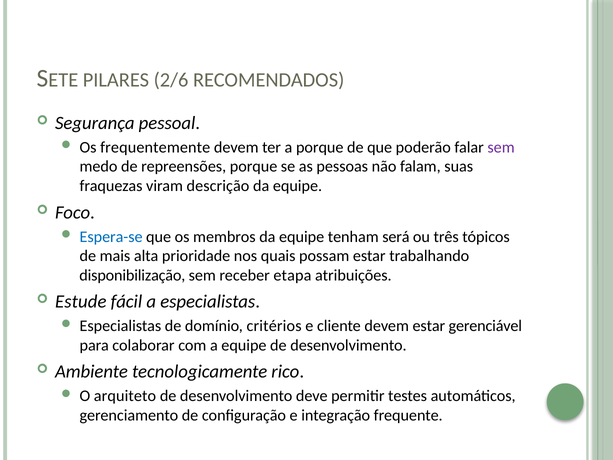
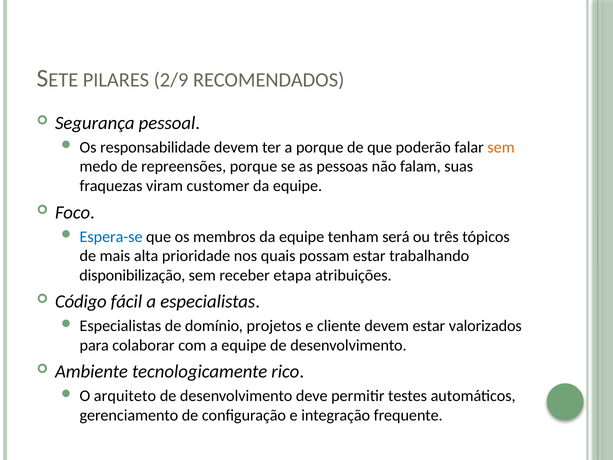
2/6: 2/6 -> 2/9 (171, 80)
frequentemente: frequentemente -> responsabilidade (155, 147)
sem colour: purple -> orange (501, 147)
descrição: descrição -> customer (218, 186)
Estude: Estude -> Código (81, 302)
critérios: critérios -> projetos (274, 326)
gerenciável: gerenciável -> valorizados (485, 326)
